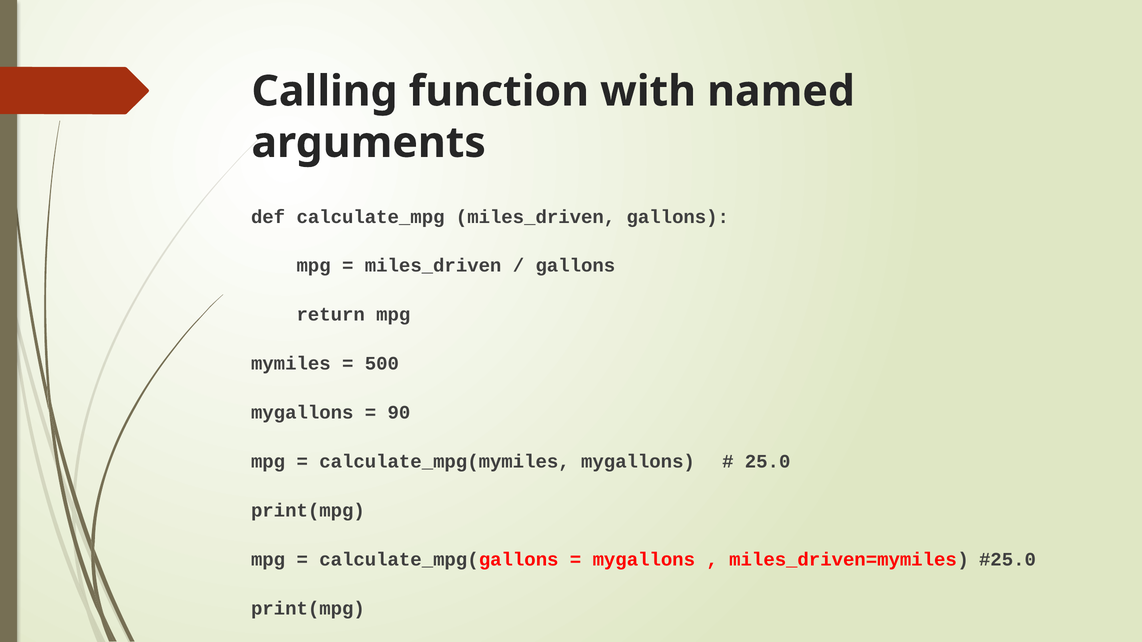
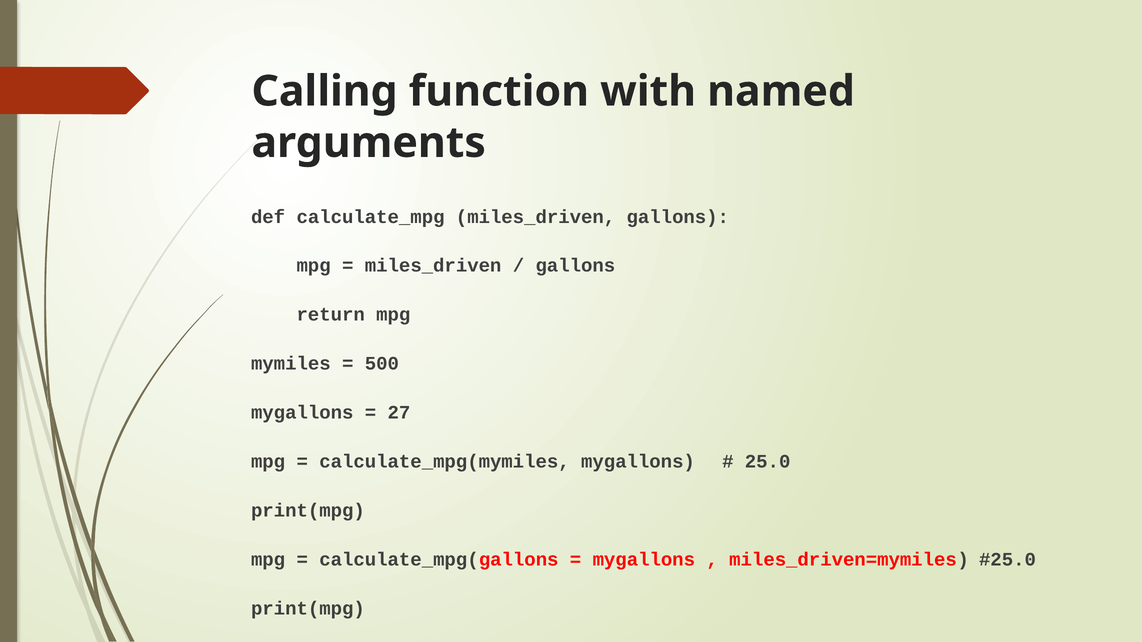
90: 90 -> 27 (399, 413)
